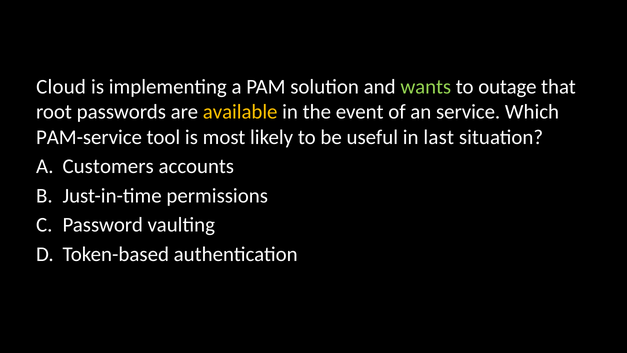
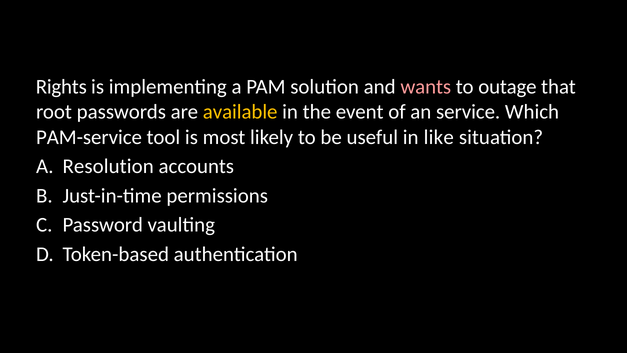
Cloud: Cloud -> Rights (61, 87)
wants colour: light green -> pink (426, 87)
last: last -> like (439, 137)
Customers: Customers -> Resolution (108, 166)
